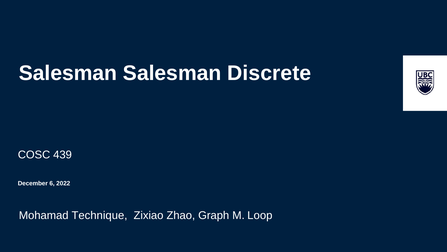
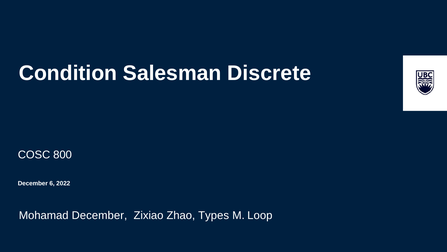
Salesman: Salesman -> Condition (68, 73)
439: 439 -> 800 (63, 154)
Mohamad Technique: Technique -> December (99, 215)
Graph: Graph -> Types (214, 215)
